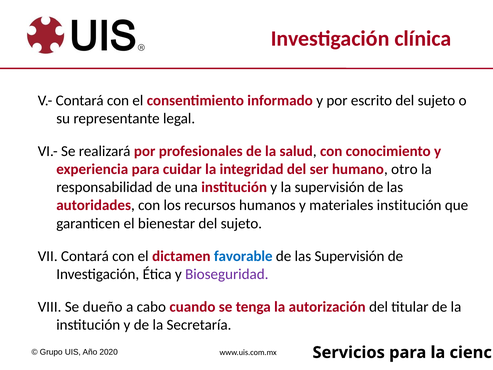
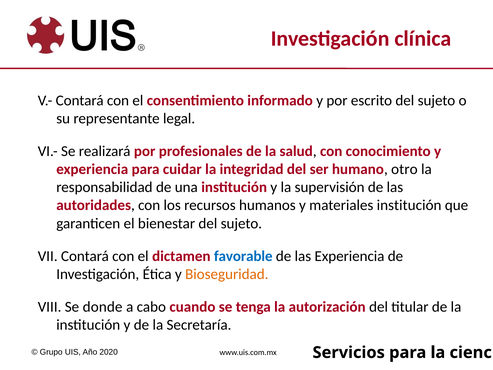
las Supervisión: Supervisión -> Experiencia (349, 256)
Bioseguridad colour: purple -> orange (227, 274)
dueño: dueño -> donde (103, 307)
